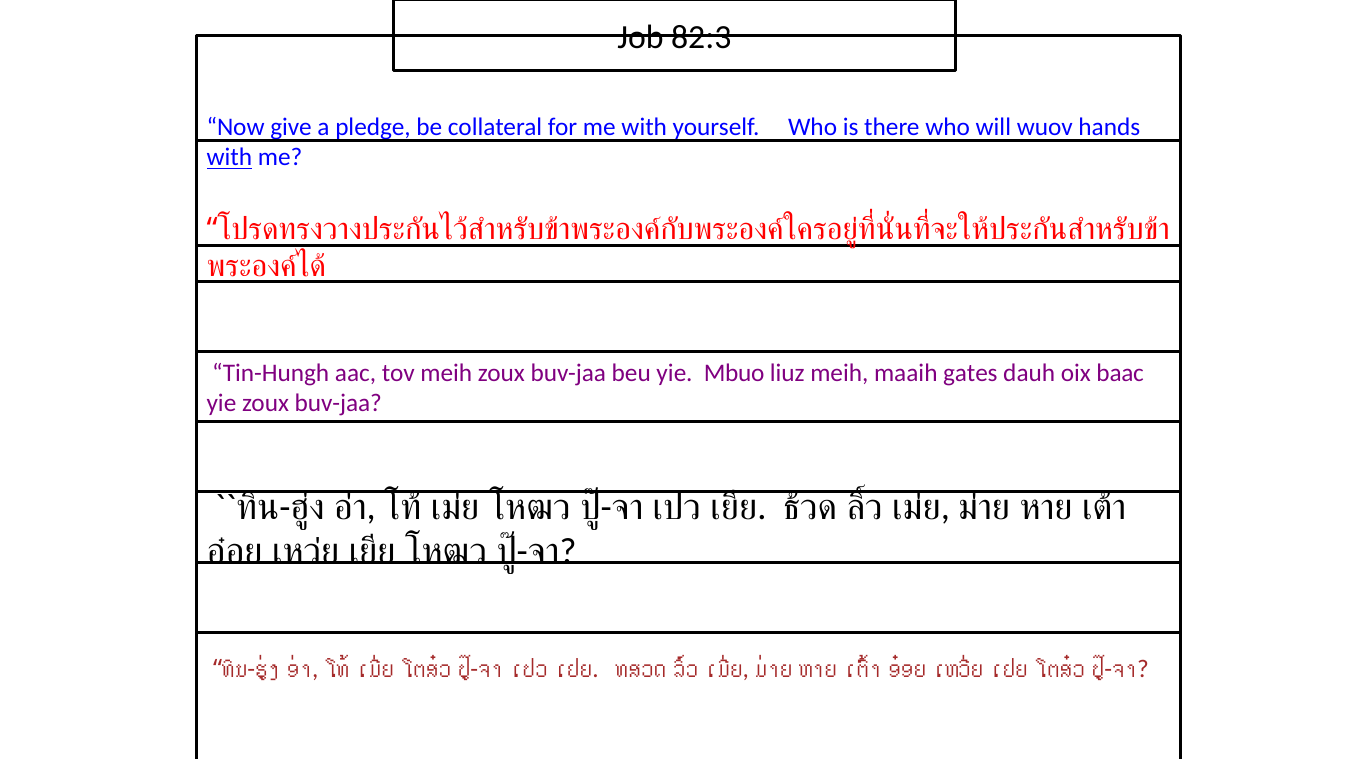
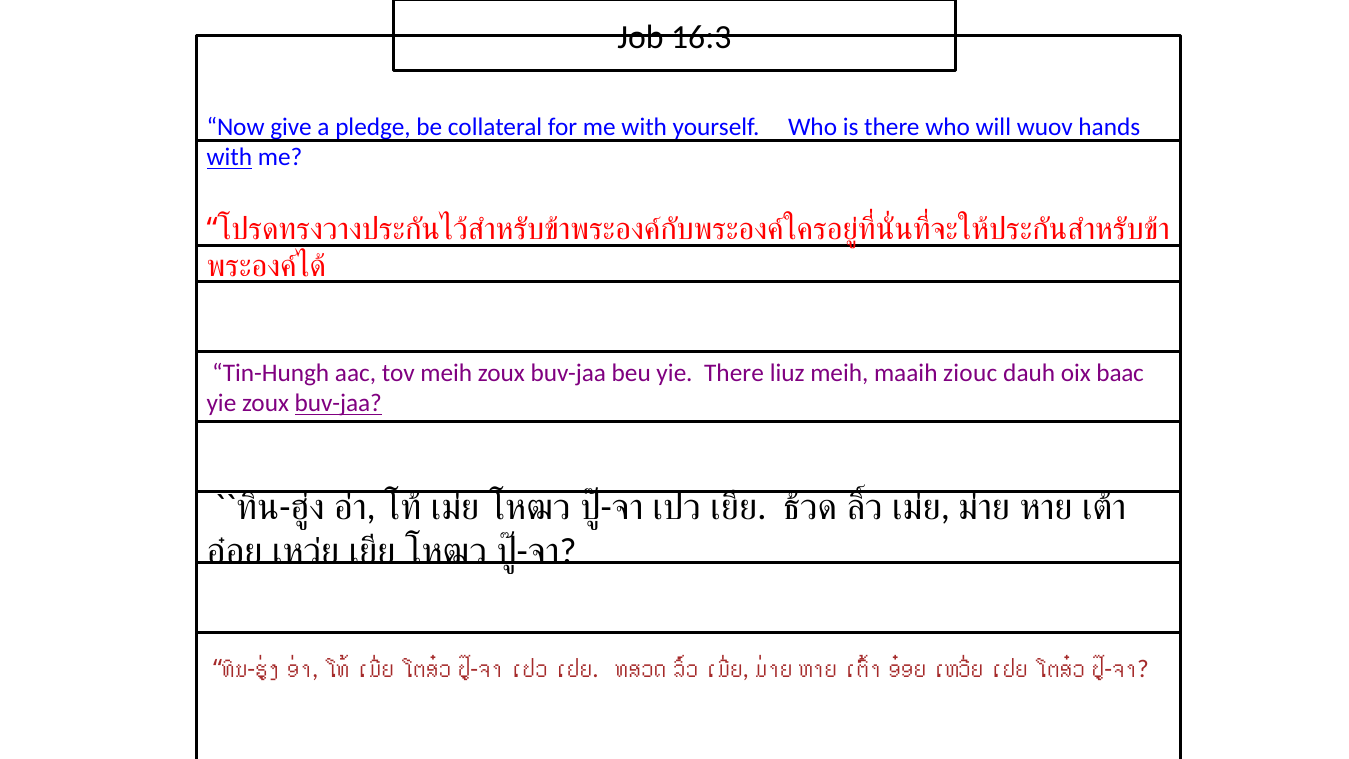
82:3: 82:3 -> 16:3 (701, 37)
yie Mbuo: Mbuo -> There (734, 373)
gates: gates -> ziouc (970, 373)
buv-jaa underline: none -> present (338, 403)
